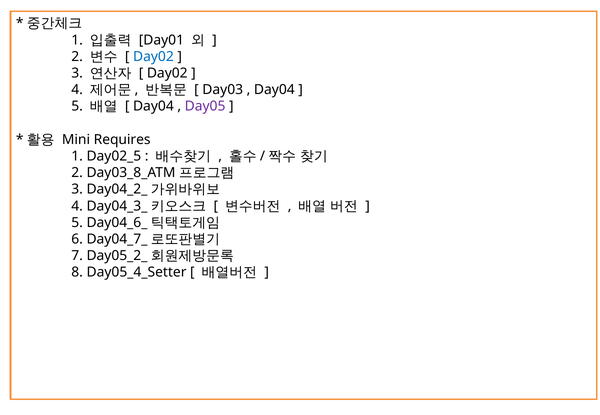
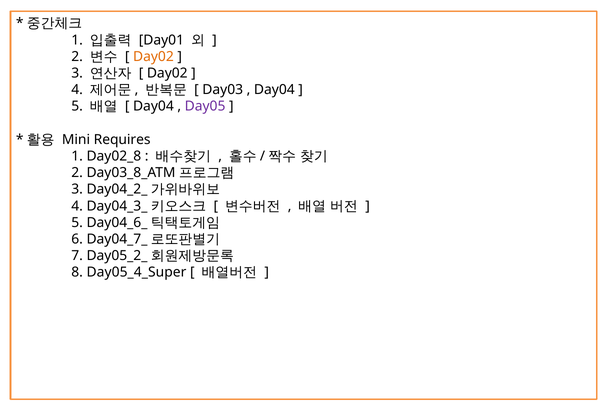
Day02 colour: blue -> orange (153, 57)
Day02_5: Day02_5 -> Day02_8 (114, 156)
Day05_4_Setter: Day05_4_Setter -> Day05_4_Super (136, 273)
